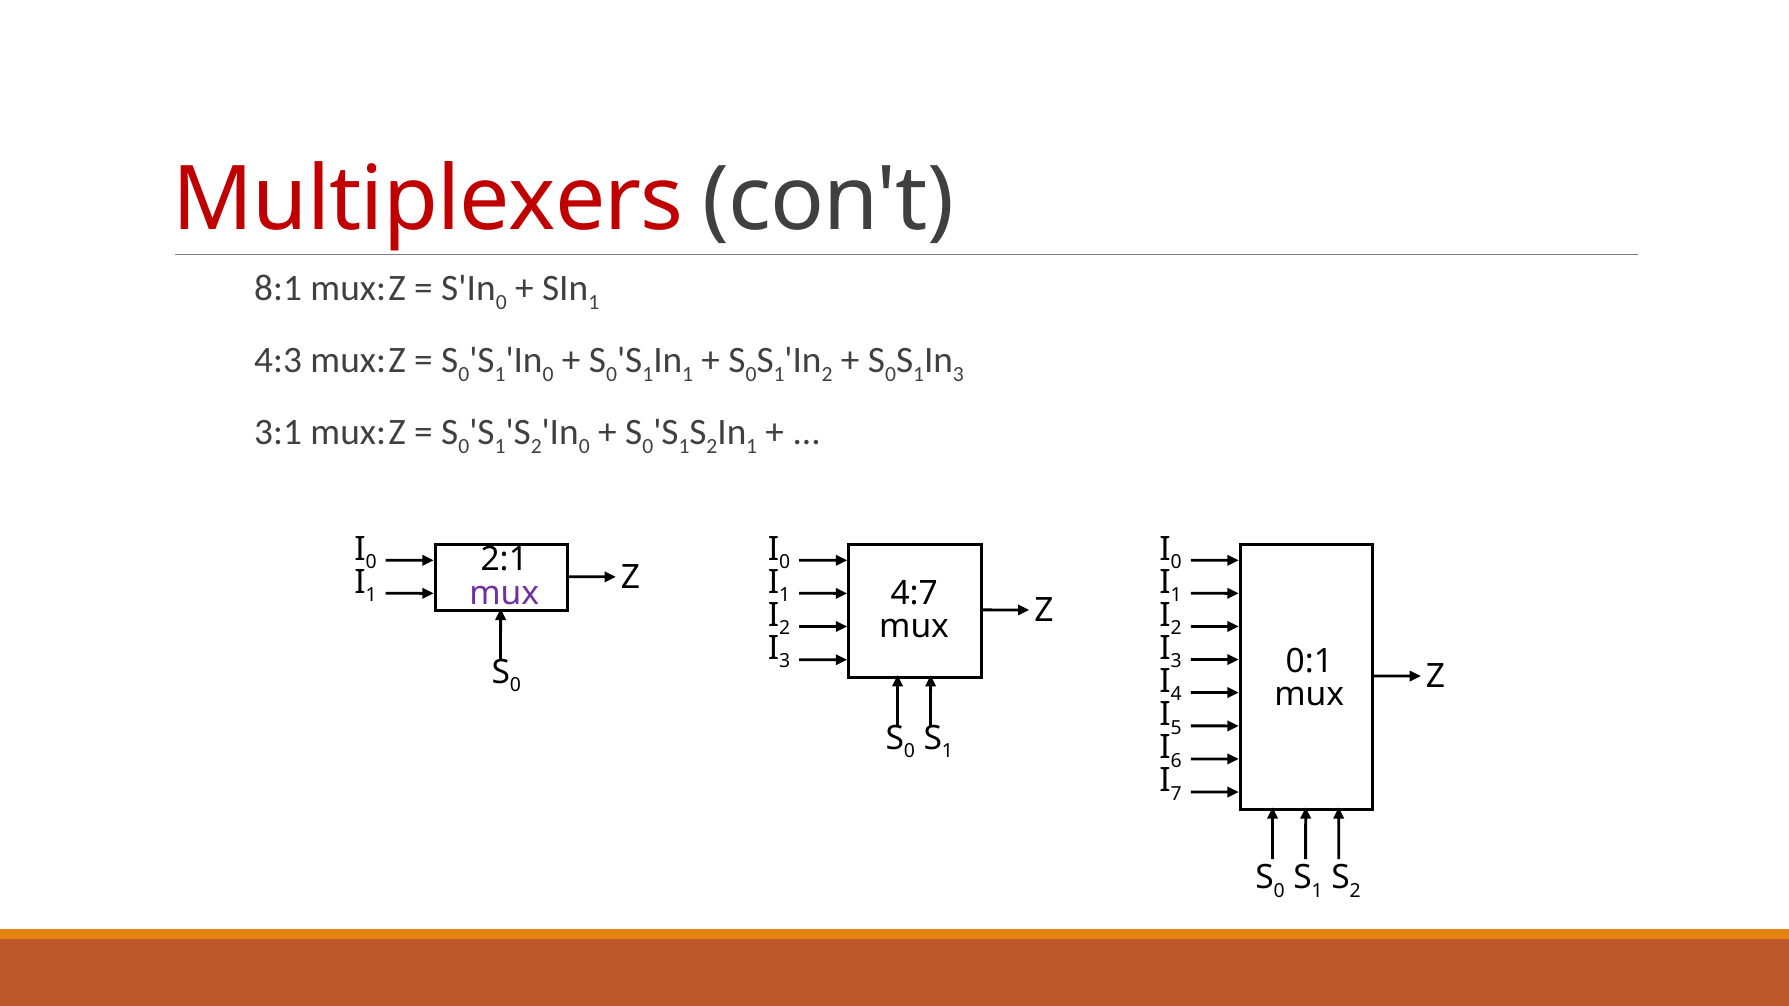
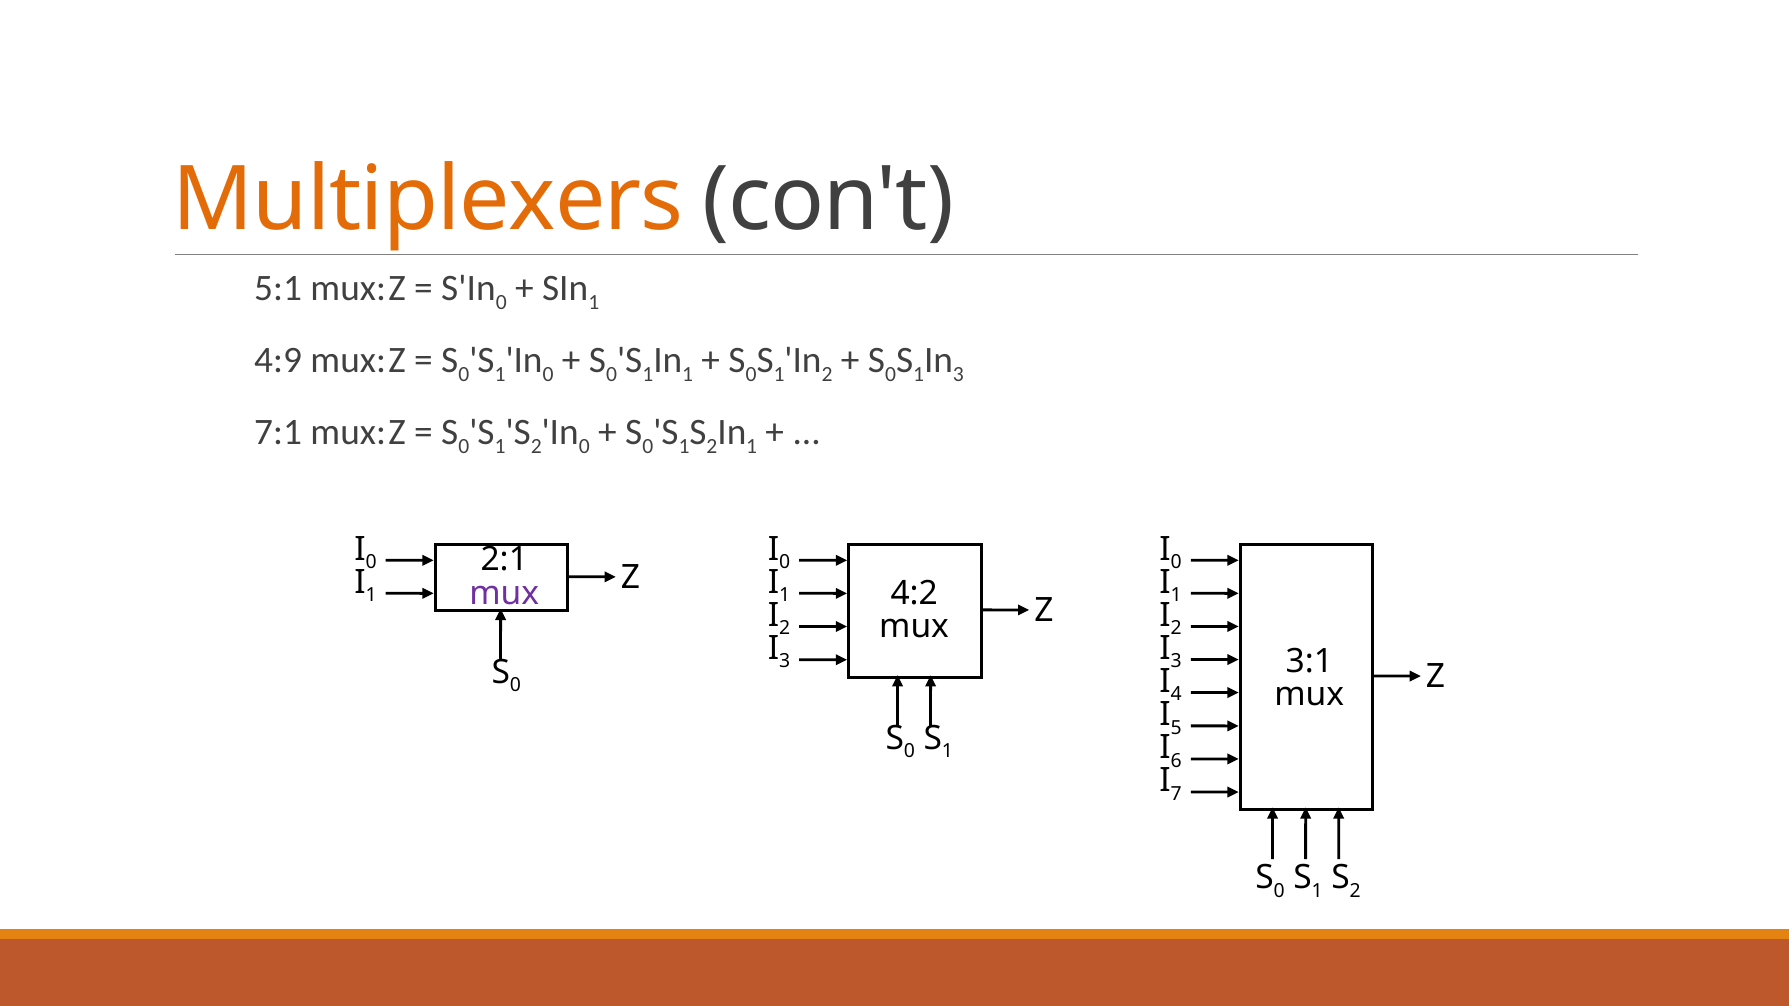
Multiplexers colour: red -> orange (428, 200)
8:1: 8:1 -> 5:1 (278, 288)
4:3: 4:3 -> 4:9 (278, 360)
3:1: 3:1 -> 7:1 (278, 432)
4:7: 4:7 -> 4:2 (914, 594)
0:1: 0:1 -> 3:1 (1309, 662)
